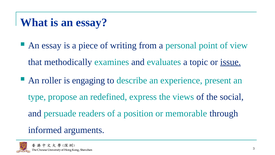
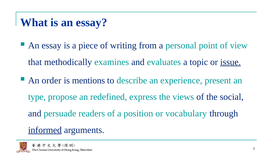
roller: roller -> order (51, 80)
engaging: engaging -> mentions (88, 80)
memorable: memorable -> vocabulary (186, 113)
informed underline: none -> present (45, 130)
